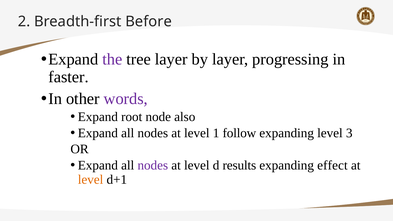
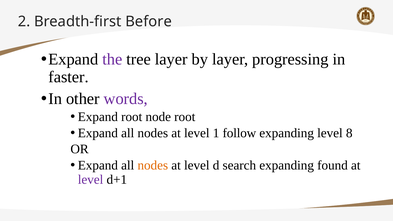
node also: also -> root (185, 117)
3: 3 -> 8 (349, 133)
nodes colour: purple -> orange (153, 165)
results: results -> search (239, 165)
effect: effect -> found (332, 165)
level colour: orange -> purple (91, 180)
